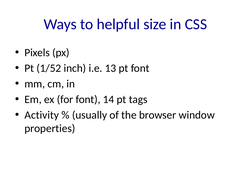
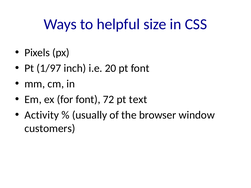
1/52: 1/52 -> 1/97 (49, 68)
13: 13 -> 20 (111, 68)
14: 14 -> 72 (109, 100)
tags: tags -> text (138, 100)
properties: properties -> customers (50, 129)
